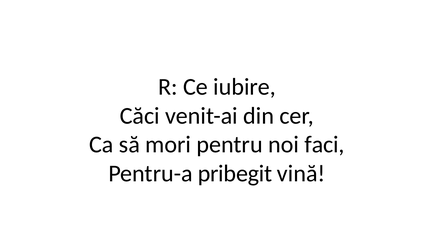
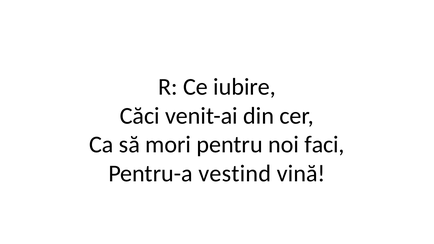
pribegit: pribegit -> vestind (235, 174)
